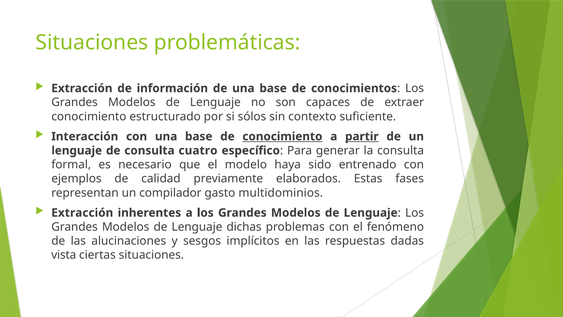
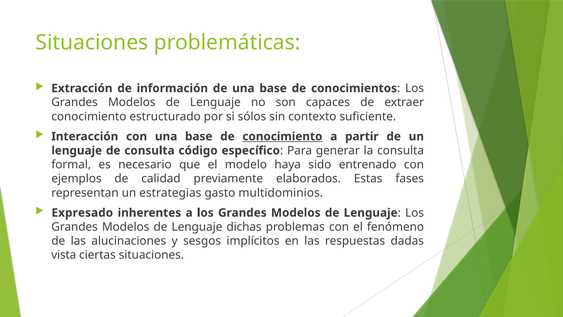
partir underline: present -> none (362, 136)
cuatro: cuatro -> código (198, 150)
compilador: compilador -> estrategias (170, 193)
Extracción: Extracción -> Expresado (82, 213)
